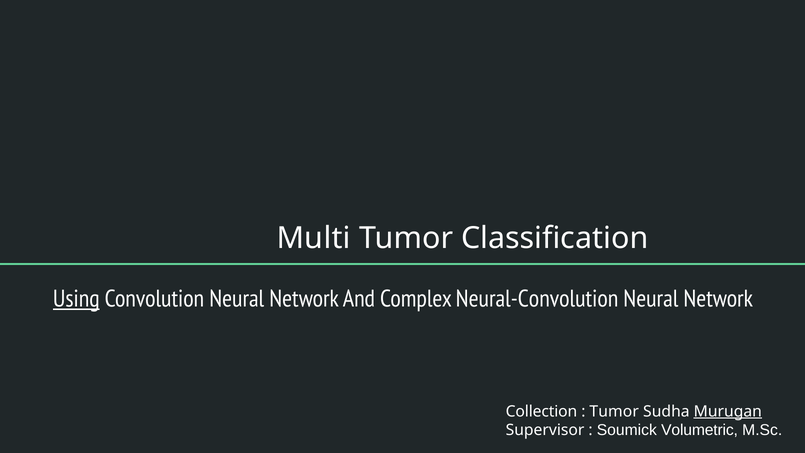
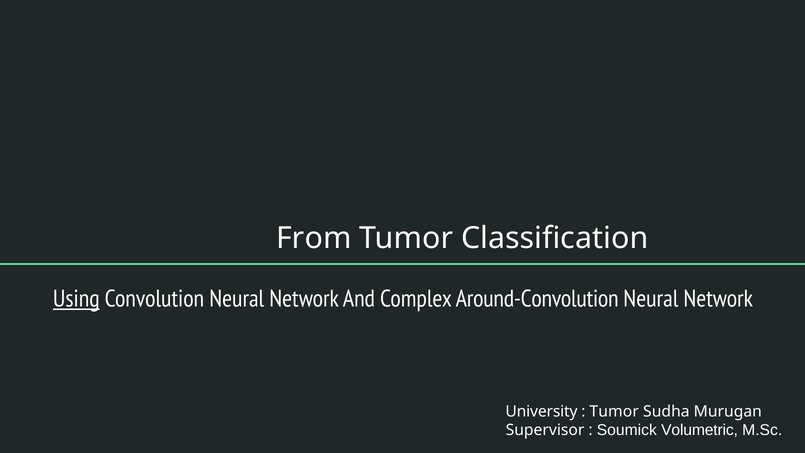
Multi: Multi -> From (314, 238)
Neural-Convolution: Neural-Convolution -> Around-Convolution (537, 299)
Collection: Collection -> University (542, 411)
Murugan underline: present -> none (728, 411)
